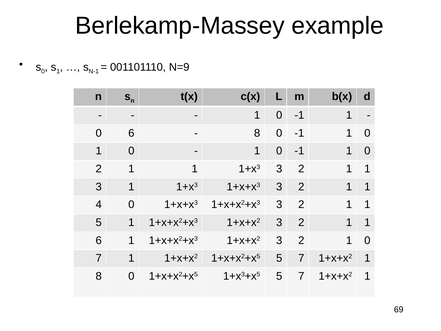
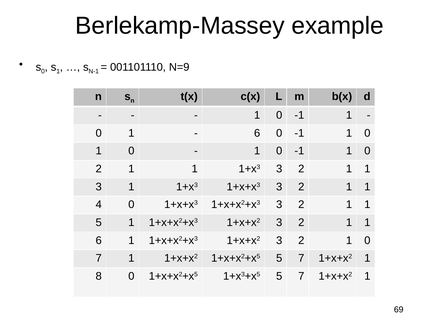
6: 6 -> 1 (131, 133)
8: 8 -> 6 (257, 133)
